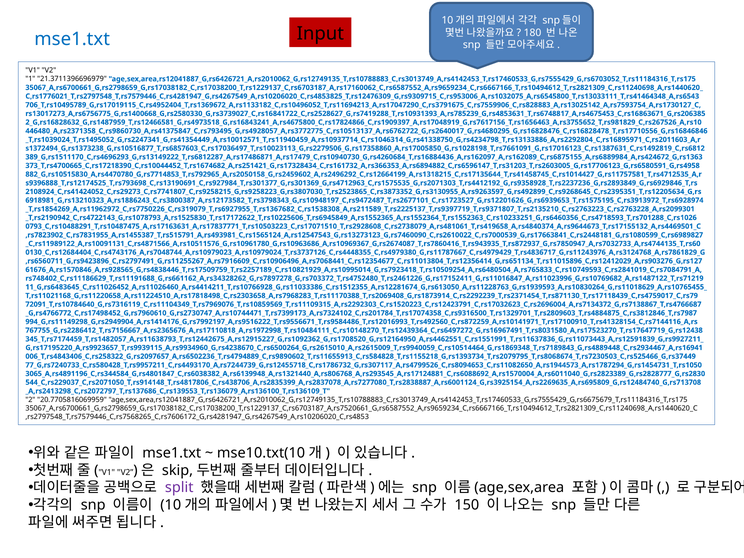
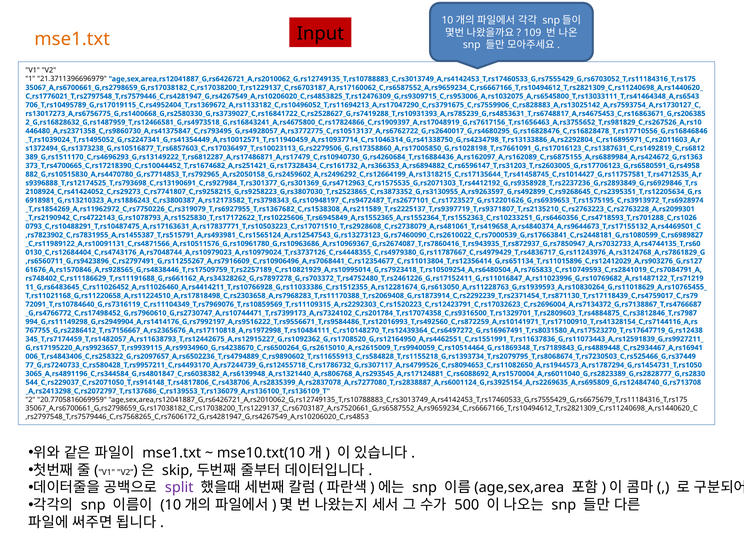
180: 180 -> 109 (533, 33)
mse1.txt colour: blue -> orange (72, 39)
150: 150 -> 500 (467, 505)
